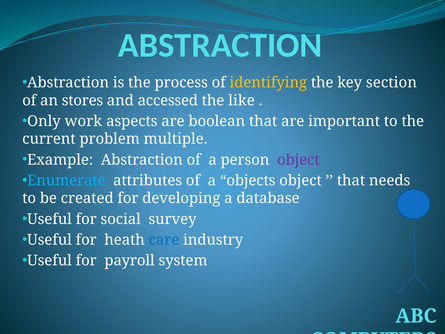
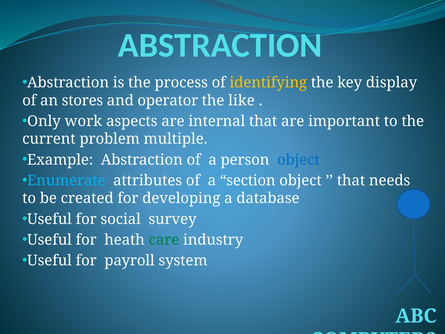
section: section -> display (392, 83)
accessed: accessed -> operator (168, 100)
boolean: boolean -> internal (217, 121)
object colour: purple -> blue (298, 160)
objects: objects -> section (248, 180)
care colour: blue -> green (164, 240)
